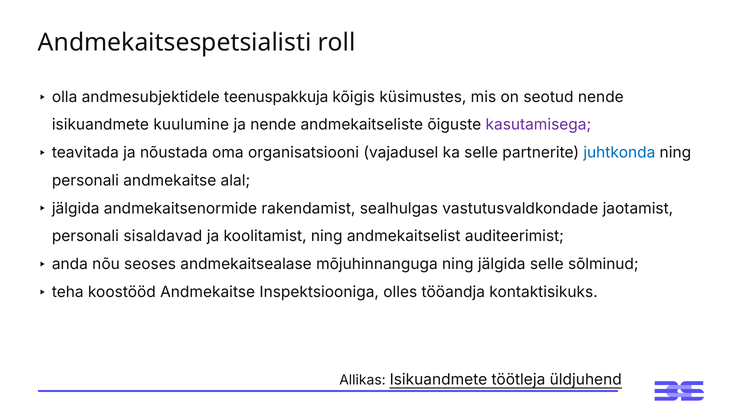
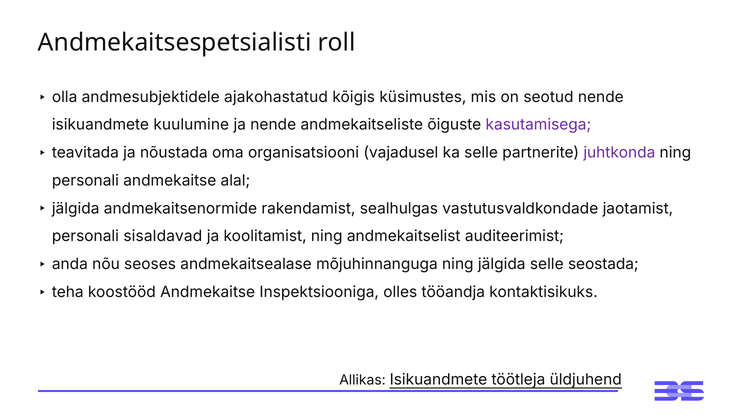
teenuspakkuja: teenuspakkuja -> ajakohastatud (276, 97)
juhtkonda colour: blue -> purple (619, 152)
sõlminud: sõlminud -> seostada (603, 264)
